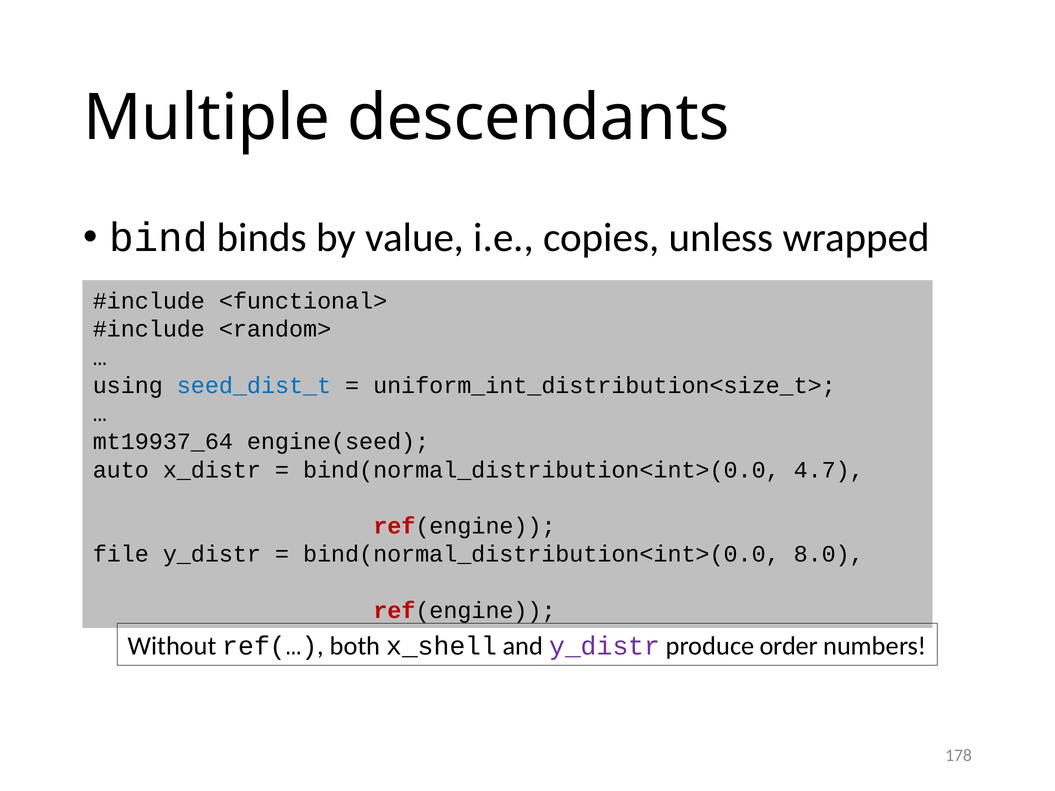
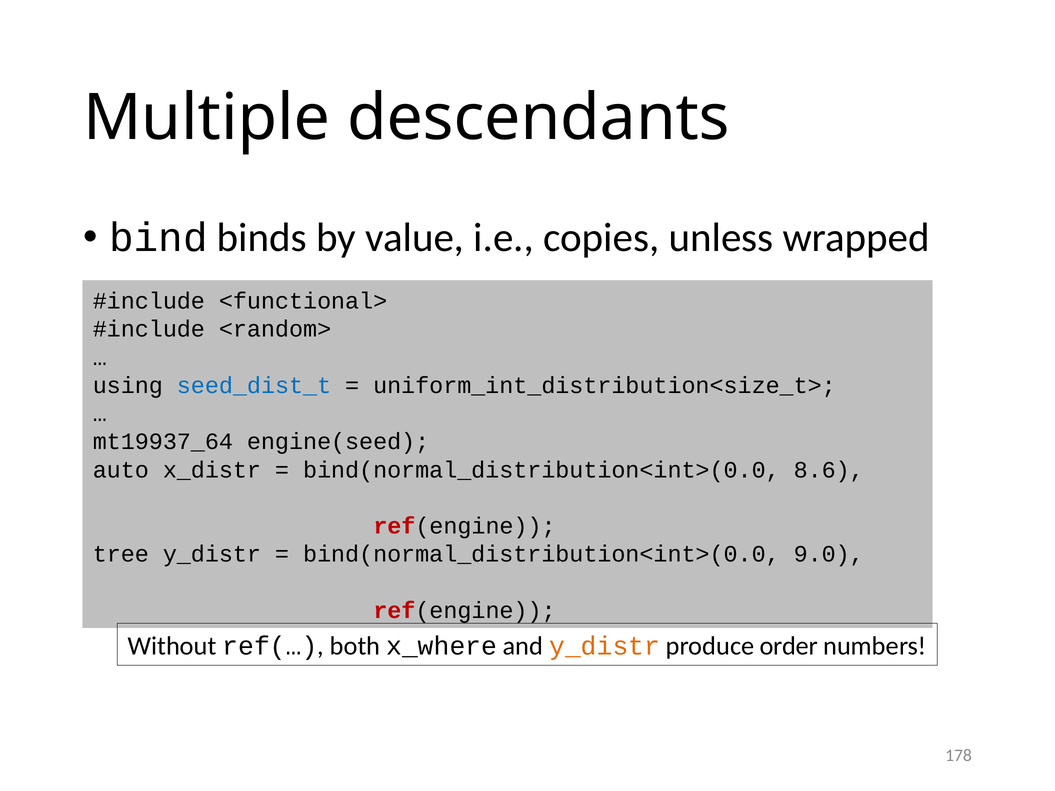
4.7: 4.7 -> 8.6 (829, 470)
file: file -> tree (121, 554)
8.0: 8.0 -> 9.0 (829, 554)
x_shell: x_shell -> x_where (442, 646)
y_distr colour: purple -> orange (605, 646)
